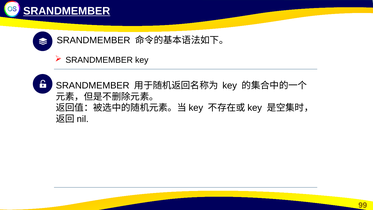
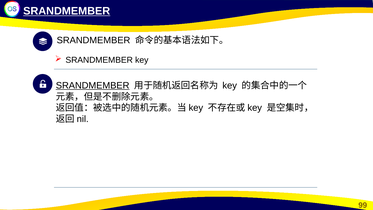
SRANDMEMBER underline: none -> present (93, 85)
